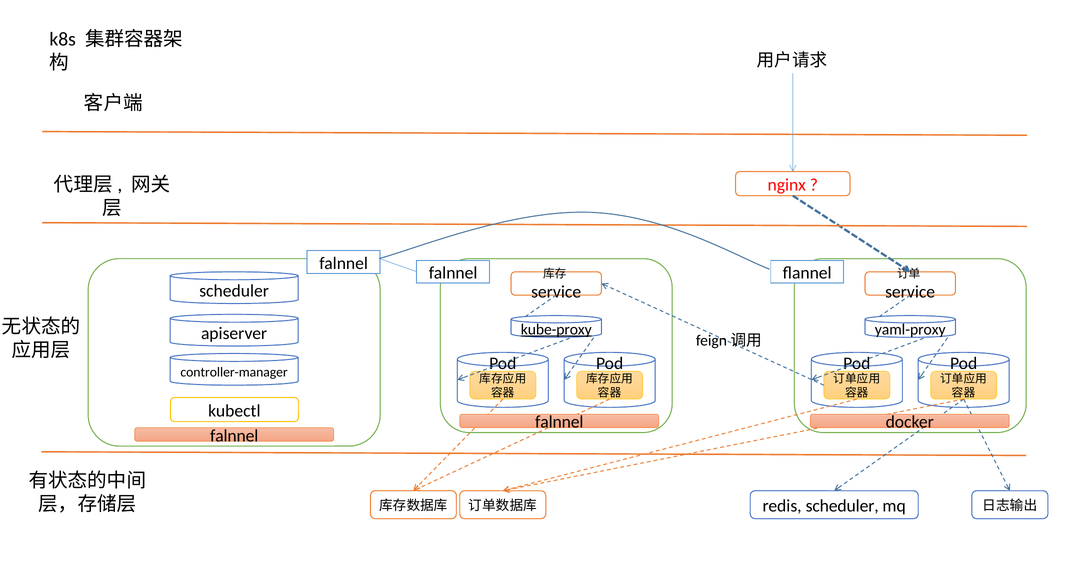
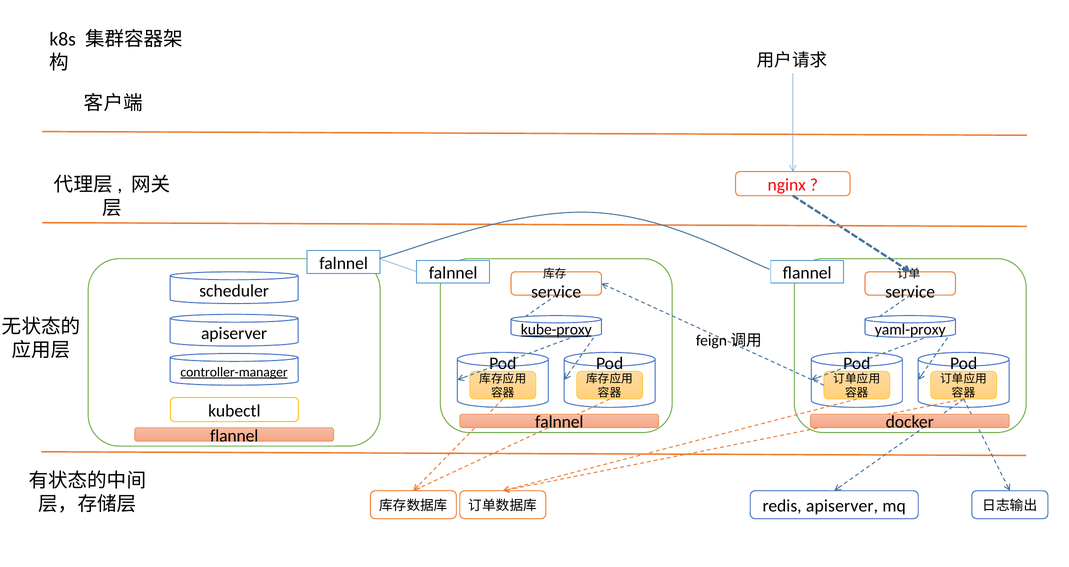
controller-manager underline: none -> present (234, 372)
falnnel: falnnel -> flannel (234, 436)
redis scheduler: scheduler -> apiserver (842, 506)
